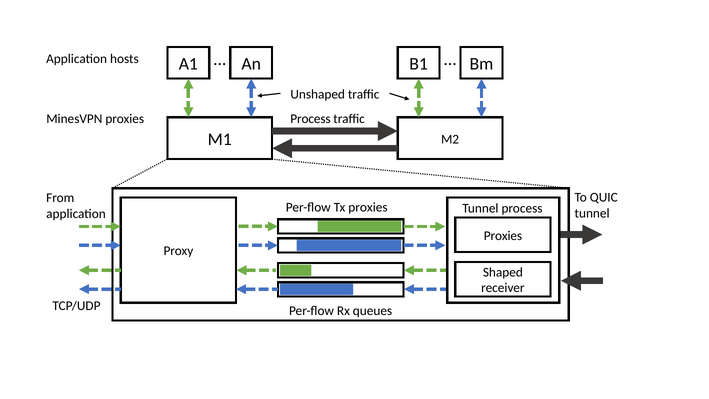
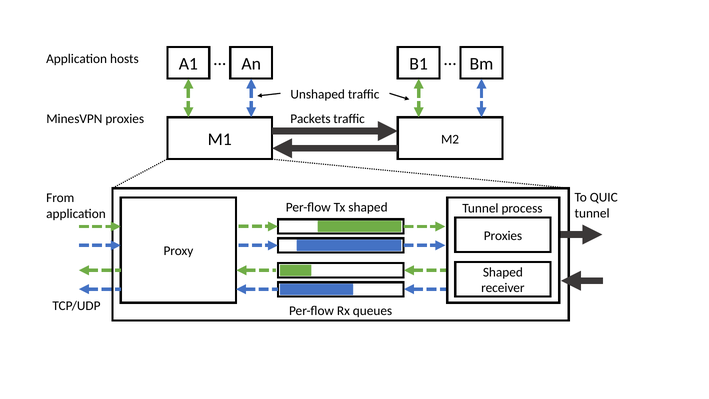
Process: Process -> Packets (310, 119)
Tx proxies: proxies -> shaped (368, 207)
